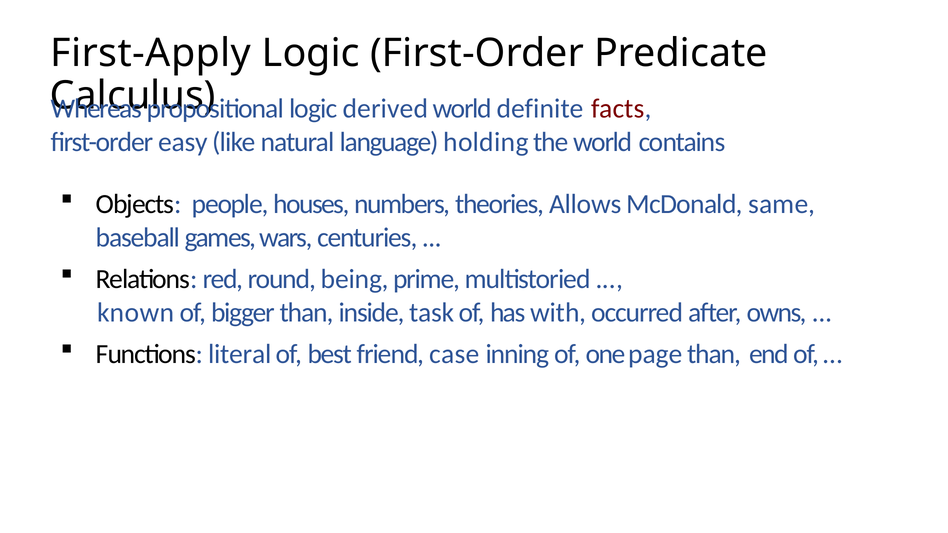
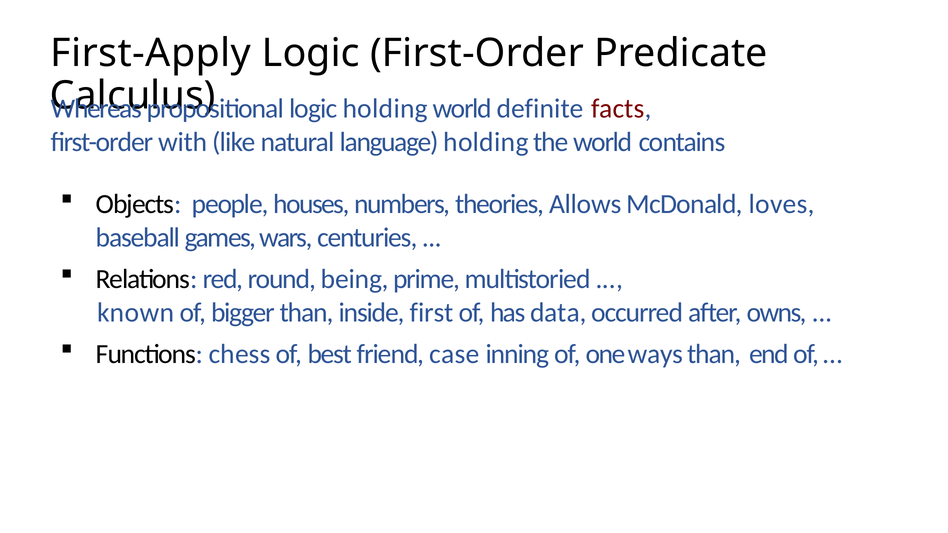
logic derived: derived -> holding (385, 109)
easy: easy -> with (183, 142)
same: same -> loves (782, 204)
task: task -> first (432, 313)
with: with -> data (558, 313)
literal: literal -> chess (240, 354)
page: page -> ways (656, 354)
